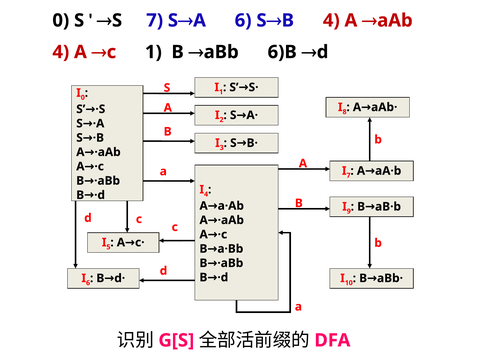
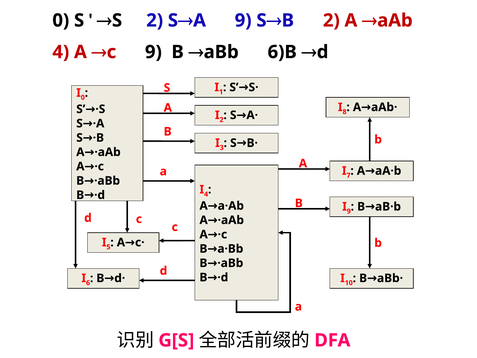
S 7: 7 -> 2 (155, 20)
A 6: 6 -> 9 (243, 20)
B 4: 4 -> 2 (331, 20)
c 1: 1 -> 9 (153, 52)
